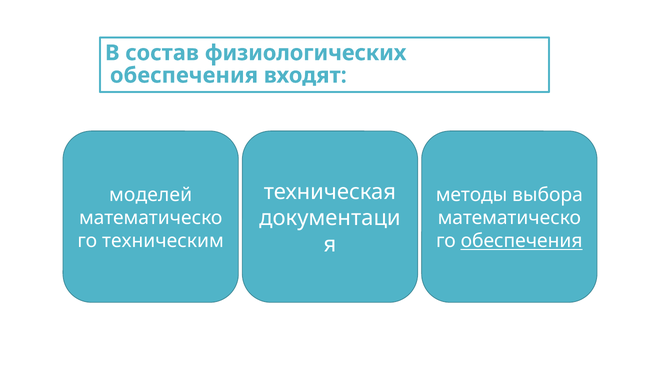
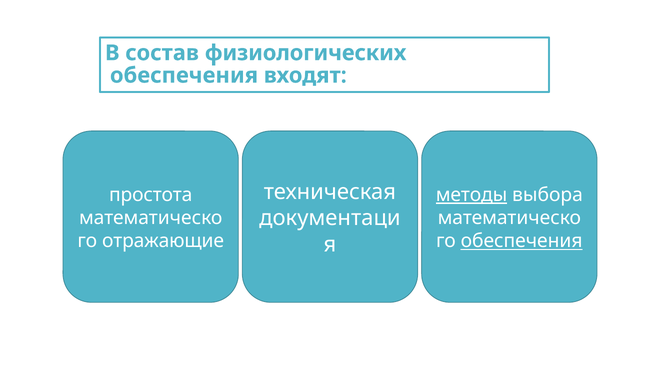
моделей: моделей -> простота (151, 195)
методы underline: none -> present (472, 195)
техническим: техническим -> отражающие (163, 241)
